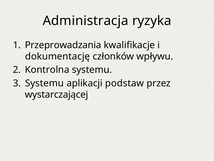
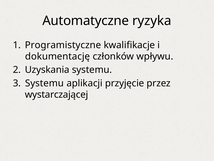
Administracja: Administracja -> Automatyczne (86, 21)
Przeprowadzania: Przeprowadzania -> Programistyczne (63, 45)
Kontrolna: Kontrolna -> Uzyskania (47, 70)
podstaw: podstaw -> przyjęcie (125, 83)
